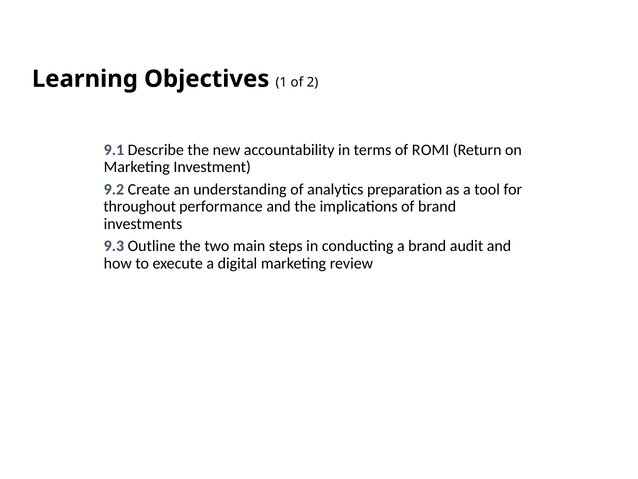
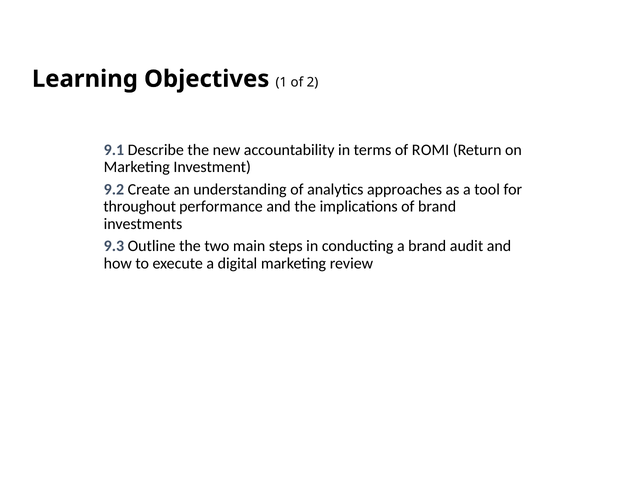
preparation: preparation -> approaches (405, 189)
